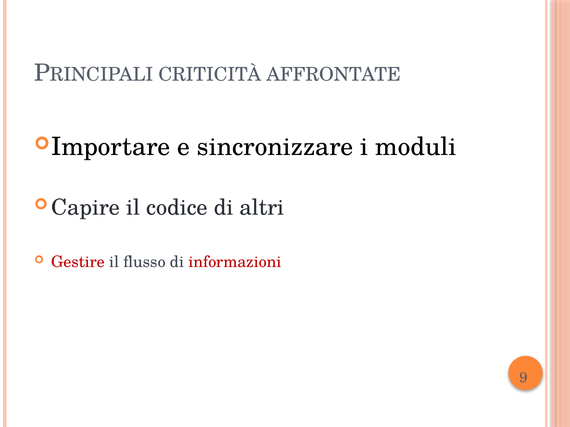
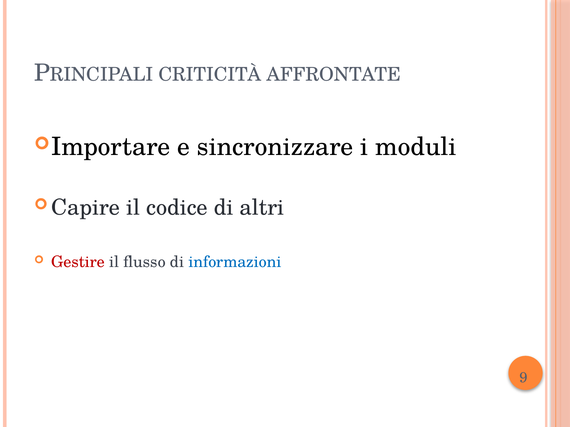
informazioni colour: red -> blue (235, 262)
